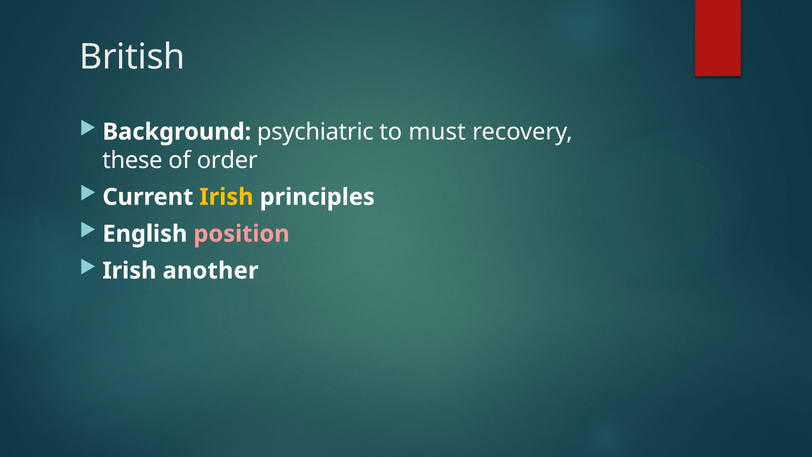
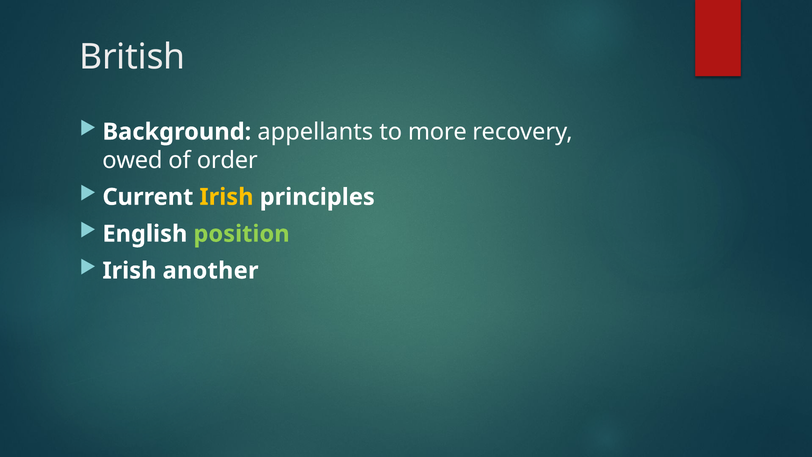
psychiatric: psychiatric -> appellants (315, 132)
must: must -> more (437, 132)
these: these -> owed (132, 160)
position colour: pink -> light green (242, 234)
